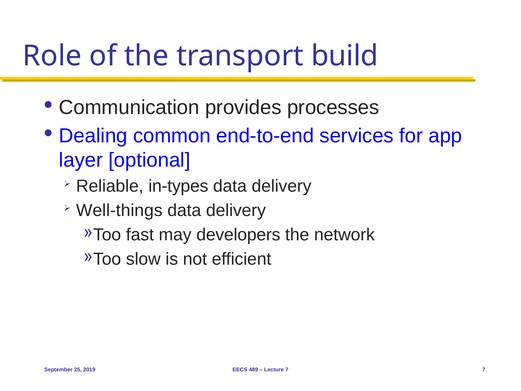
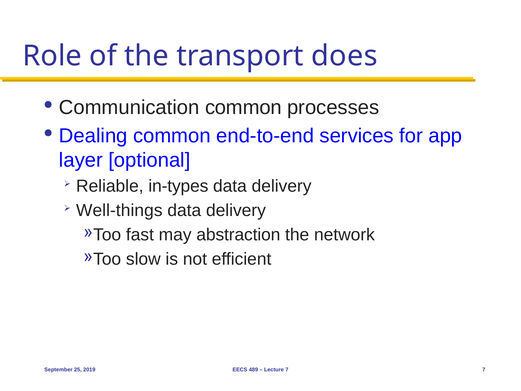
build: build -> does (344, 56)
Communication provides: provides -> common (243, 107)
developers: developers -> abstraction (238, 235)
